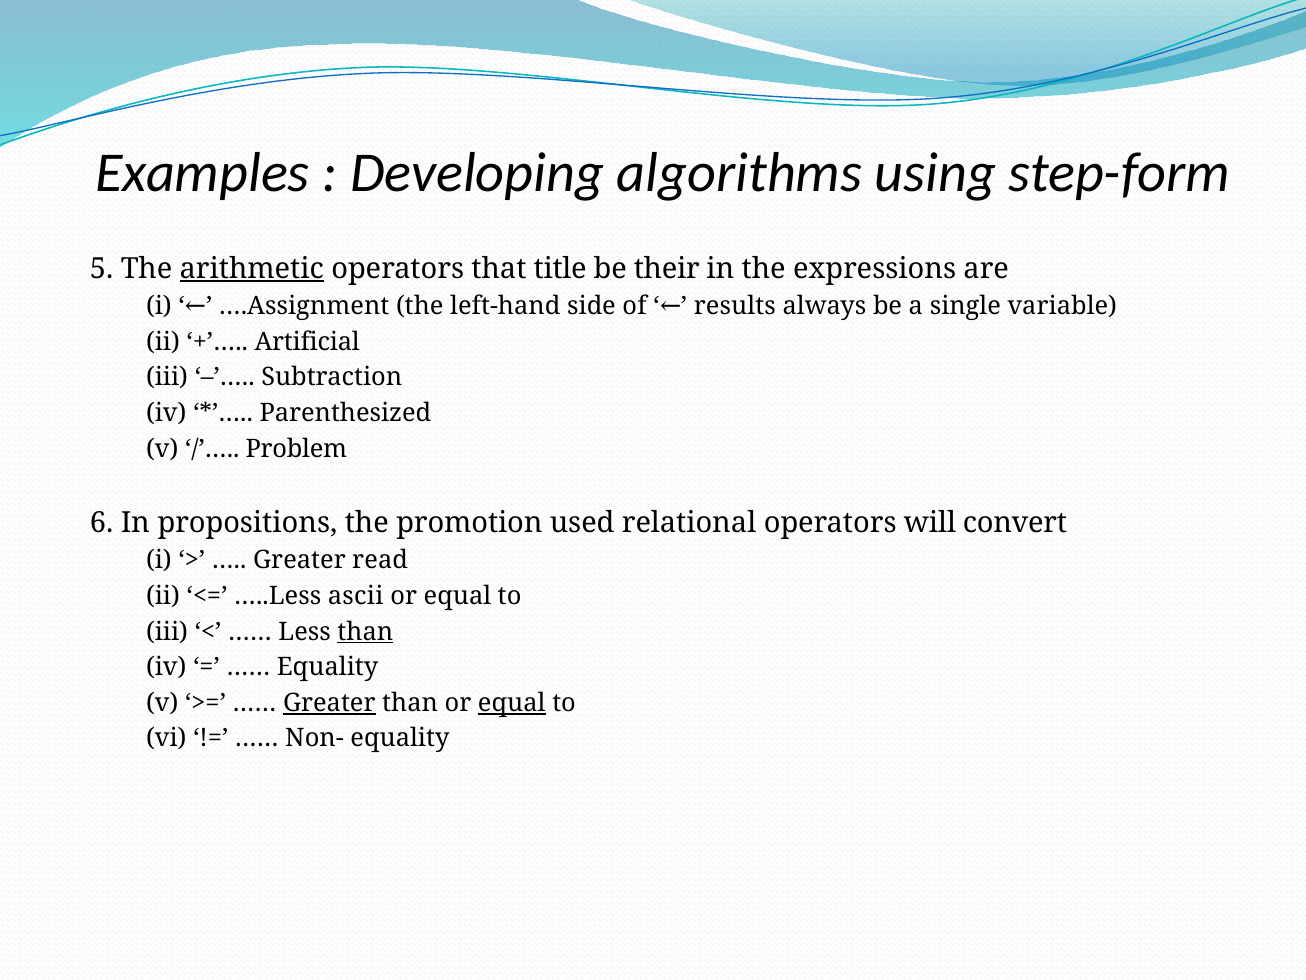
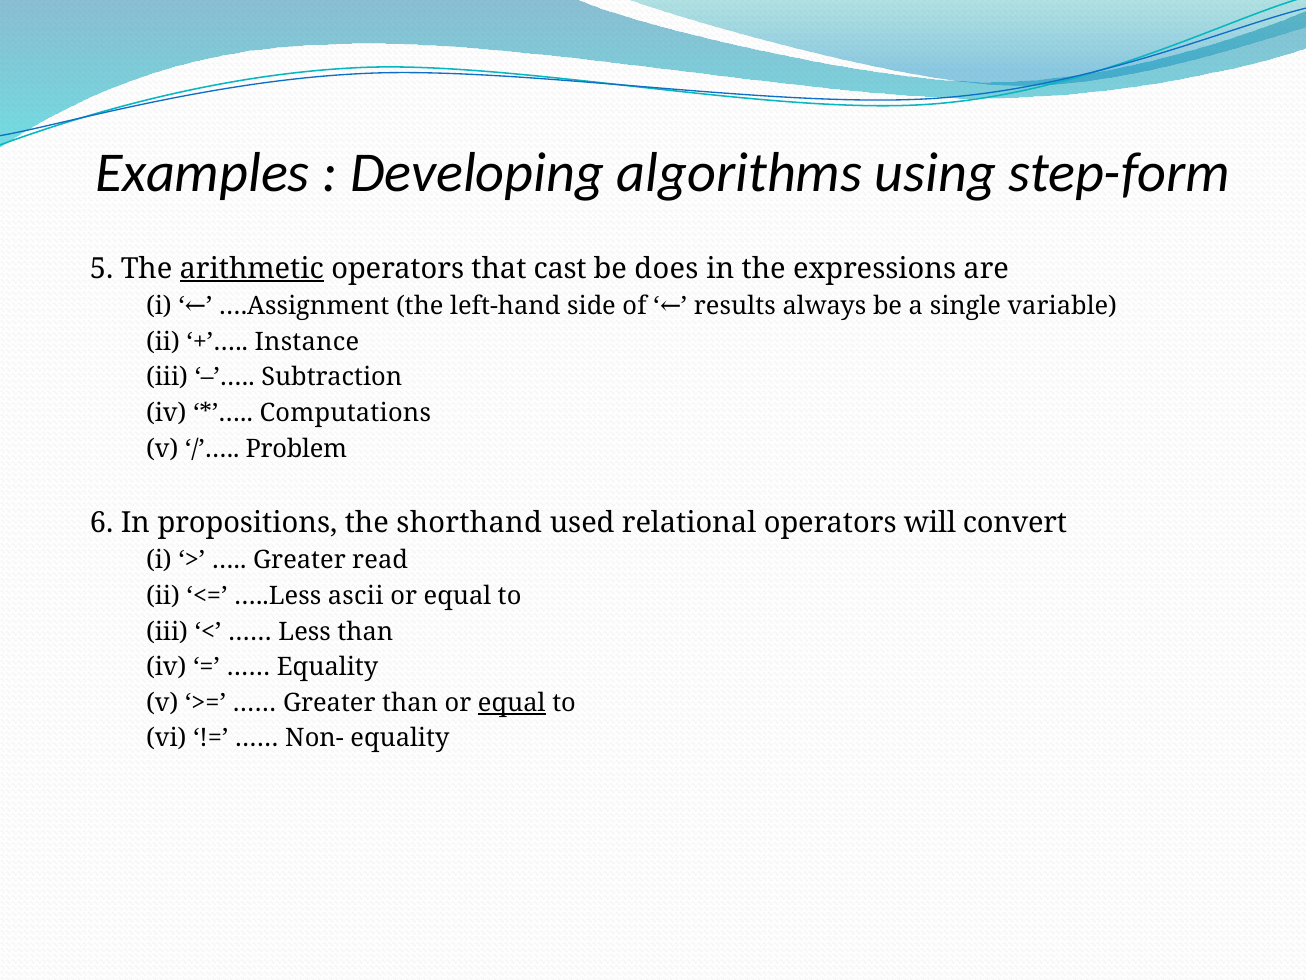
title: title -> cast (560, 269)
their: their -> does (666, 269)
Artificial: Artificial -> Instance (307, 342)
Parenthesized: Parenthesized -> Computations (345, 413)
promotion: promotion -> shorthand (469, 523)
than underline: present -> none (365, 631)
Greater underline: present -> none (329, 703)
